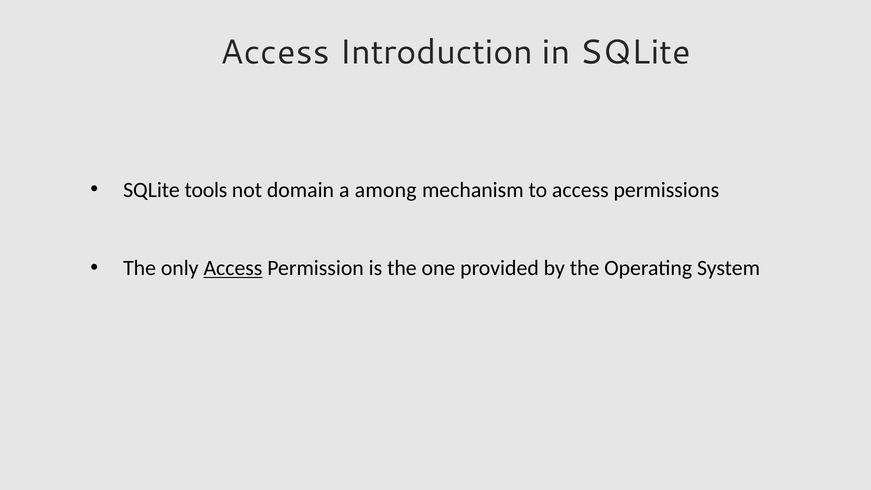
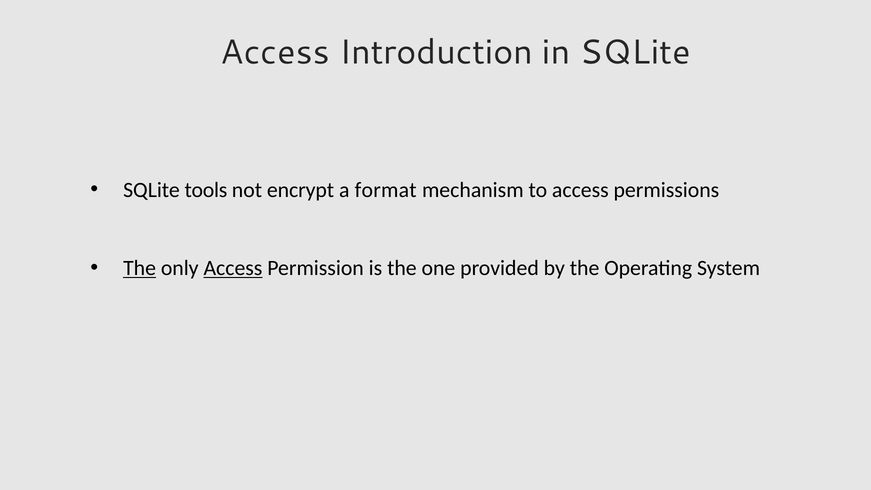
domain: domain -> encrypt (301, 190)
among: among -> format (386, 190)
The underline: none -> present (140, 268)
